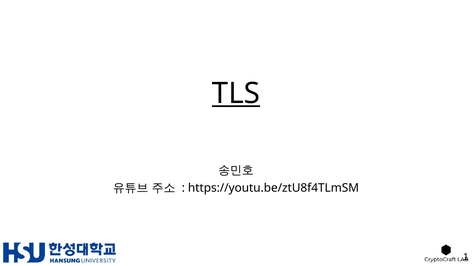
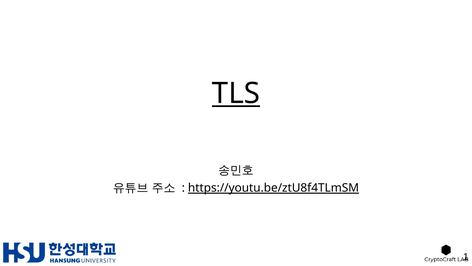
https://youtu.be/ztU8f4TLmSM underline: none -> present (273, 188)
